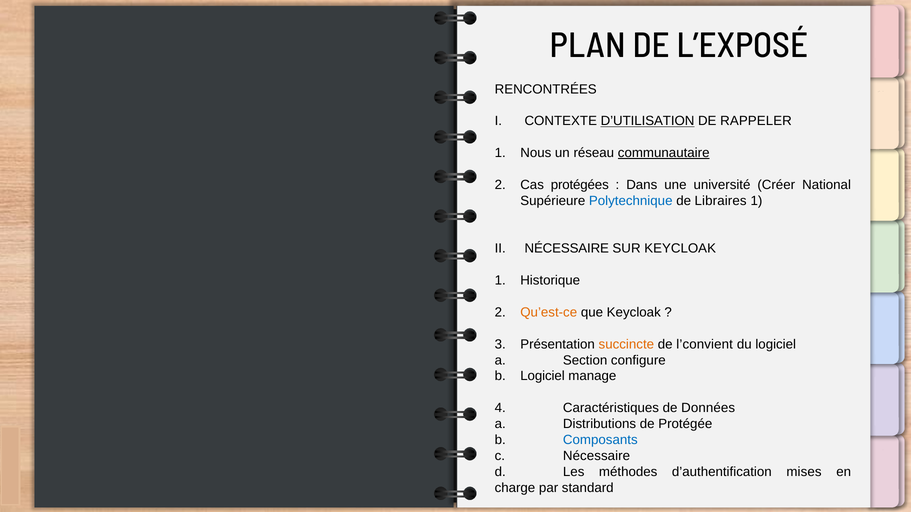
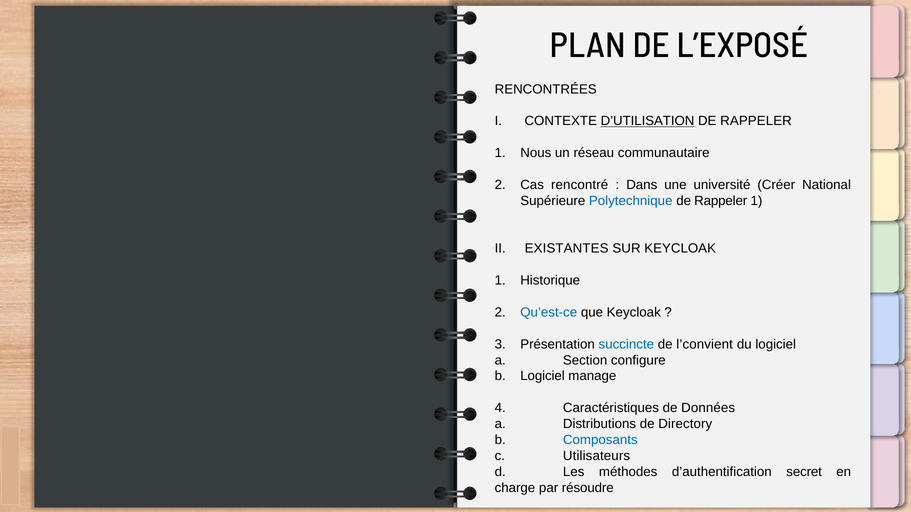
communautaire underline: present -> none (664, 153)
protégées: protégées -> rencontré (580, 185)
Libraires: Libraires -> Rappeler (721, 201)
NÉCESSAIRE: NÉCESSAIRE -> EXISTANTES (567, 249)
Qu’est-ce colour: orange -> blue (549, 313)
succincte colour: orange -> blue (626, 344)
Protégée: Protégée -> Directory (685, 424)
c Nécessaire: Nécessaire -> Utilisateurs (597, 456)
mises: mises -> secret (804, 472)
standard: standard -> résoudre (588, 488)
